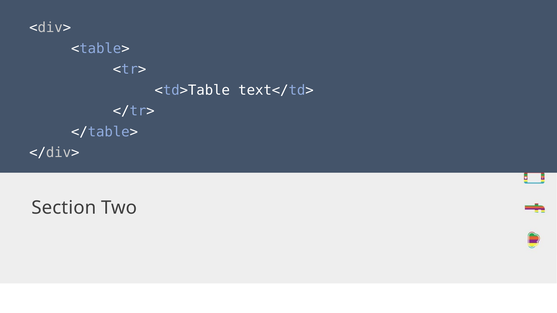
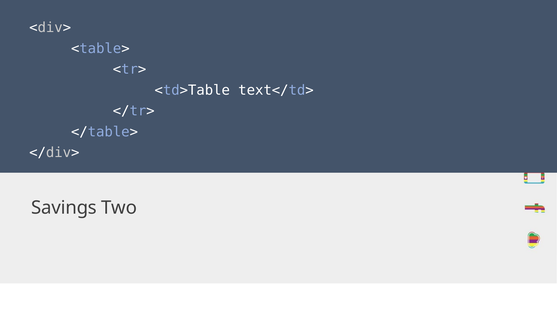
Section: Section -> Savings (64, 208)
